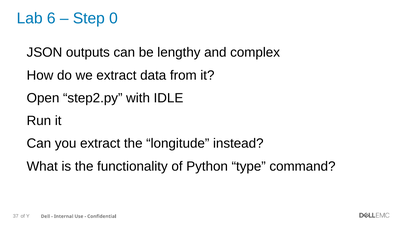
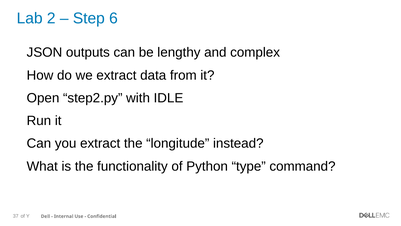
6: 6 -> 2 (51, 18)
0: 0 -> 6 (113, 18)
